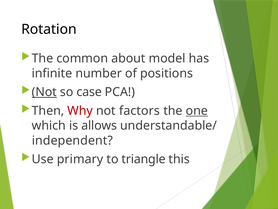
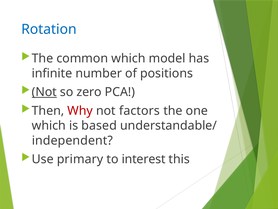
Rotation colour: black -> blue (49, 29)
common about: about -> which (128, 58)
case: case -> zero (89, 92)
one underline: present -> none (197, 111)
allows: allows -> based (99, 125)
triangle: triangle -> interest (144, 159)
